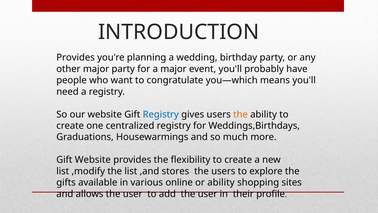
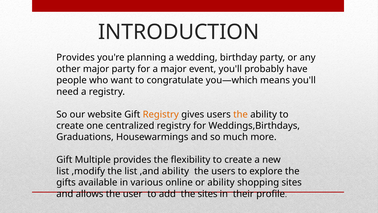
Registry colour: blue -> orange (161, 114)
Gift Website: Website -> Multiple (93, 160)
,and stores: stores -> ability (175, 171)
add the user: user -> sites (208, 194)
